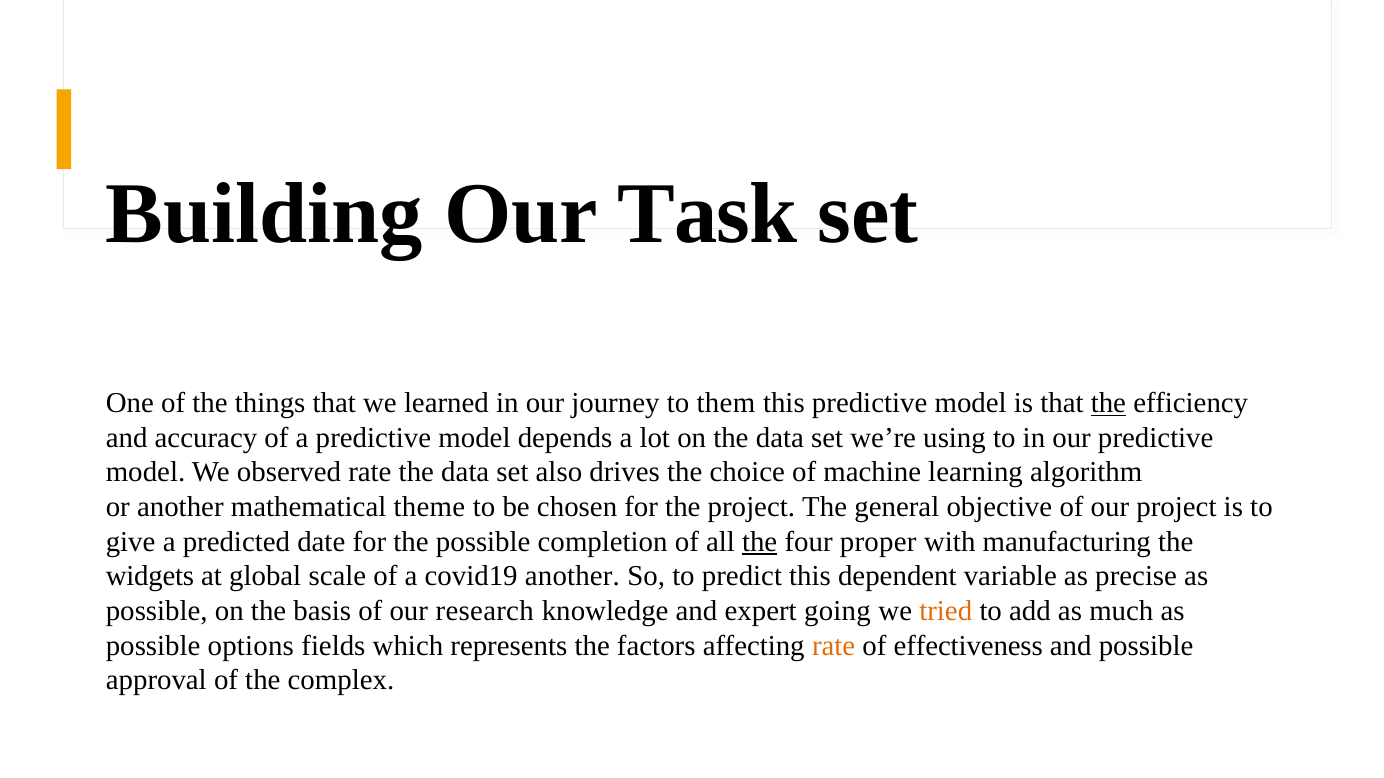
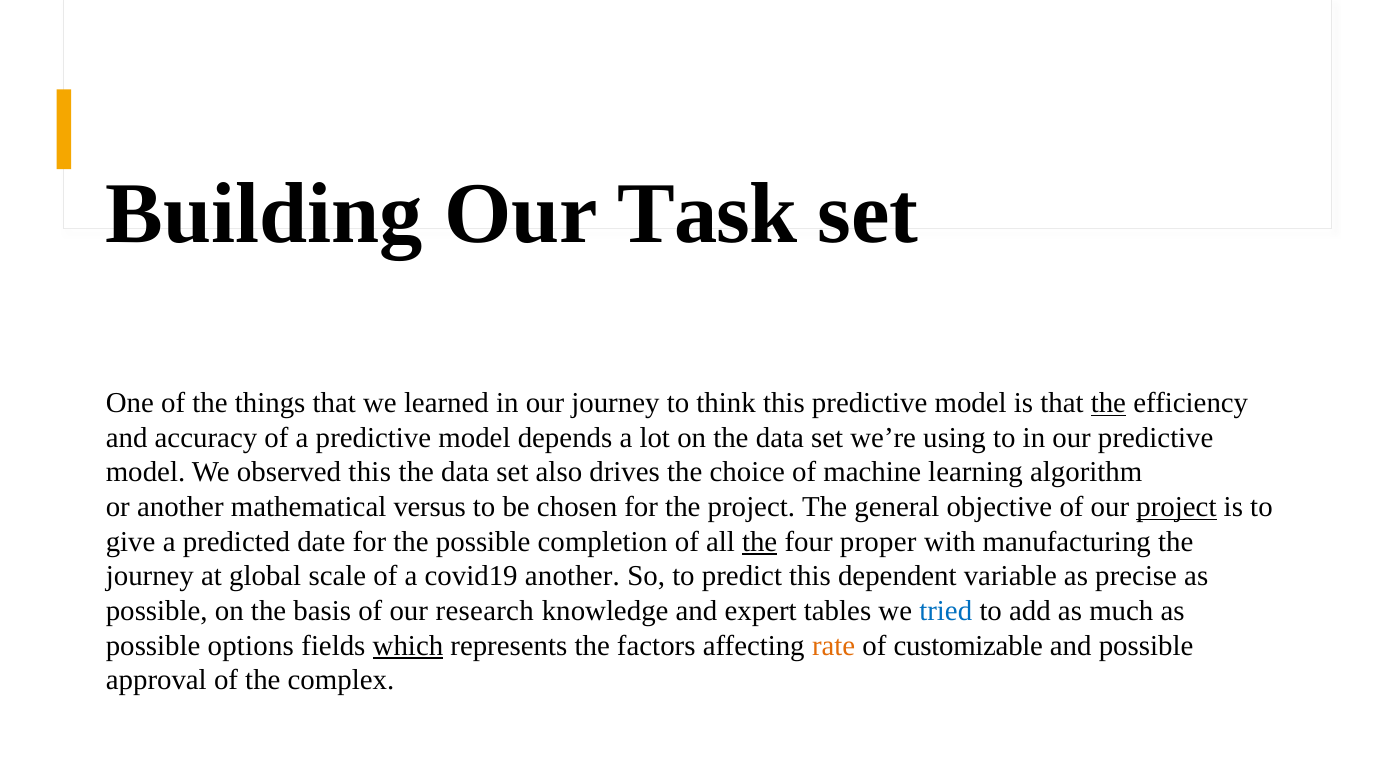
them: them -> think (726, 403)
observed rate: rate -> this (370, 473)
theme: theme -> versus (430, 507)
project underline: none -> present (1176, 507)
widgets: widgets -> journey (150, 577)
going: going -> tables (838, 611)
tried colour: orange -> blue (946, 611)
which underline: none -> present (408, 646)
effectiveness: effectiveness -> customizable (968, 646)
